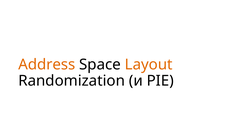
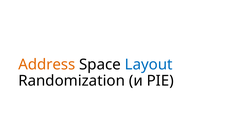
Layout colour: orange -> blue (149, 65)
